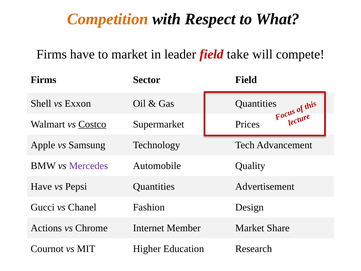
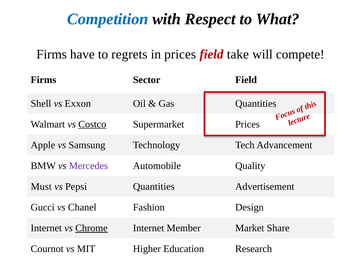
Competition colour: orange -> blue (108, 19)
to market: market -> regrets (129, 54)
in leader: leader -> prices (180, 54)
Have: Have -> Must (41, 186)
Actions: Actions -> Internet (46, 228)
Chrome underline: none -> present (91, 228)
